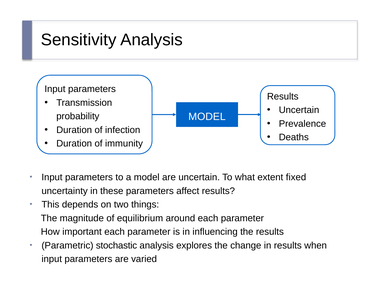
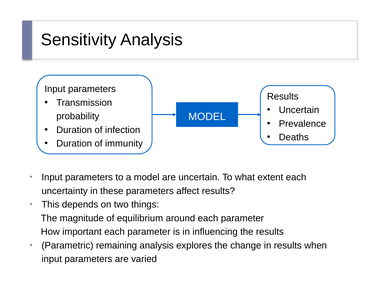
extent fixed: fixed -> each (296, 177)
stochastic: stochastic -> remaining (116, 245)
